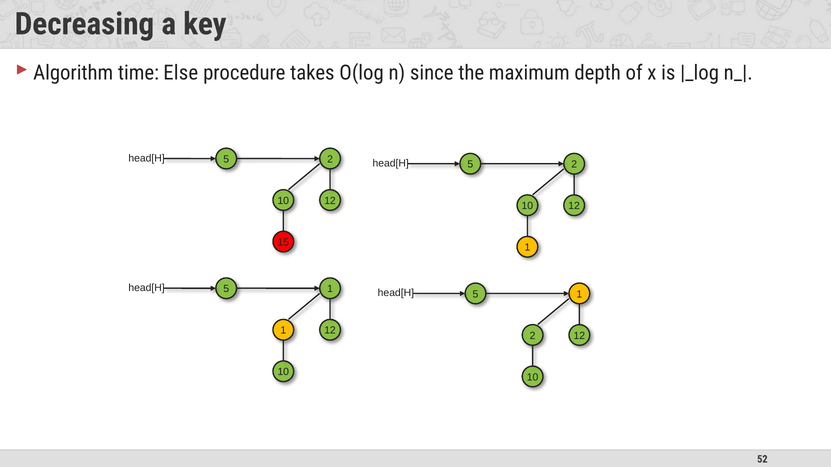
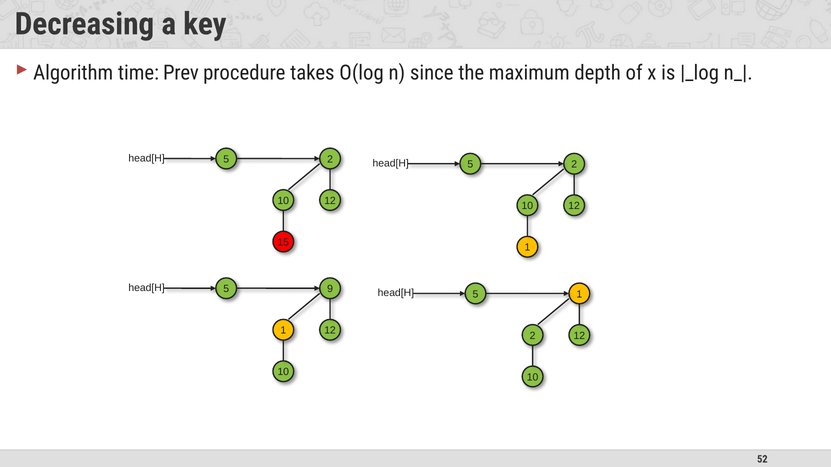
Else: Else -> Prev (181, 73)
1: 1 -> 9 (330, 289)
